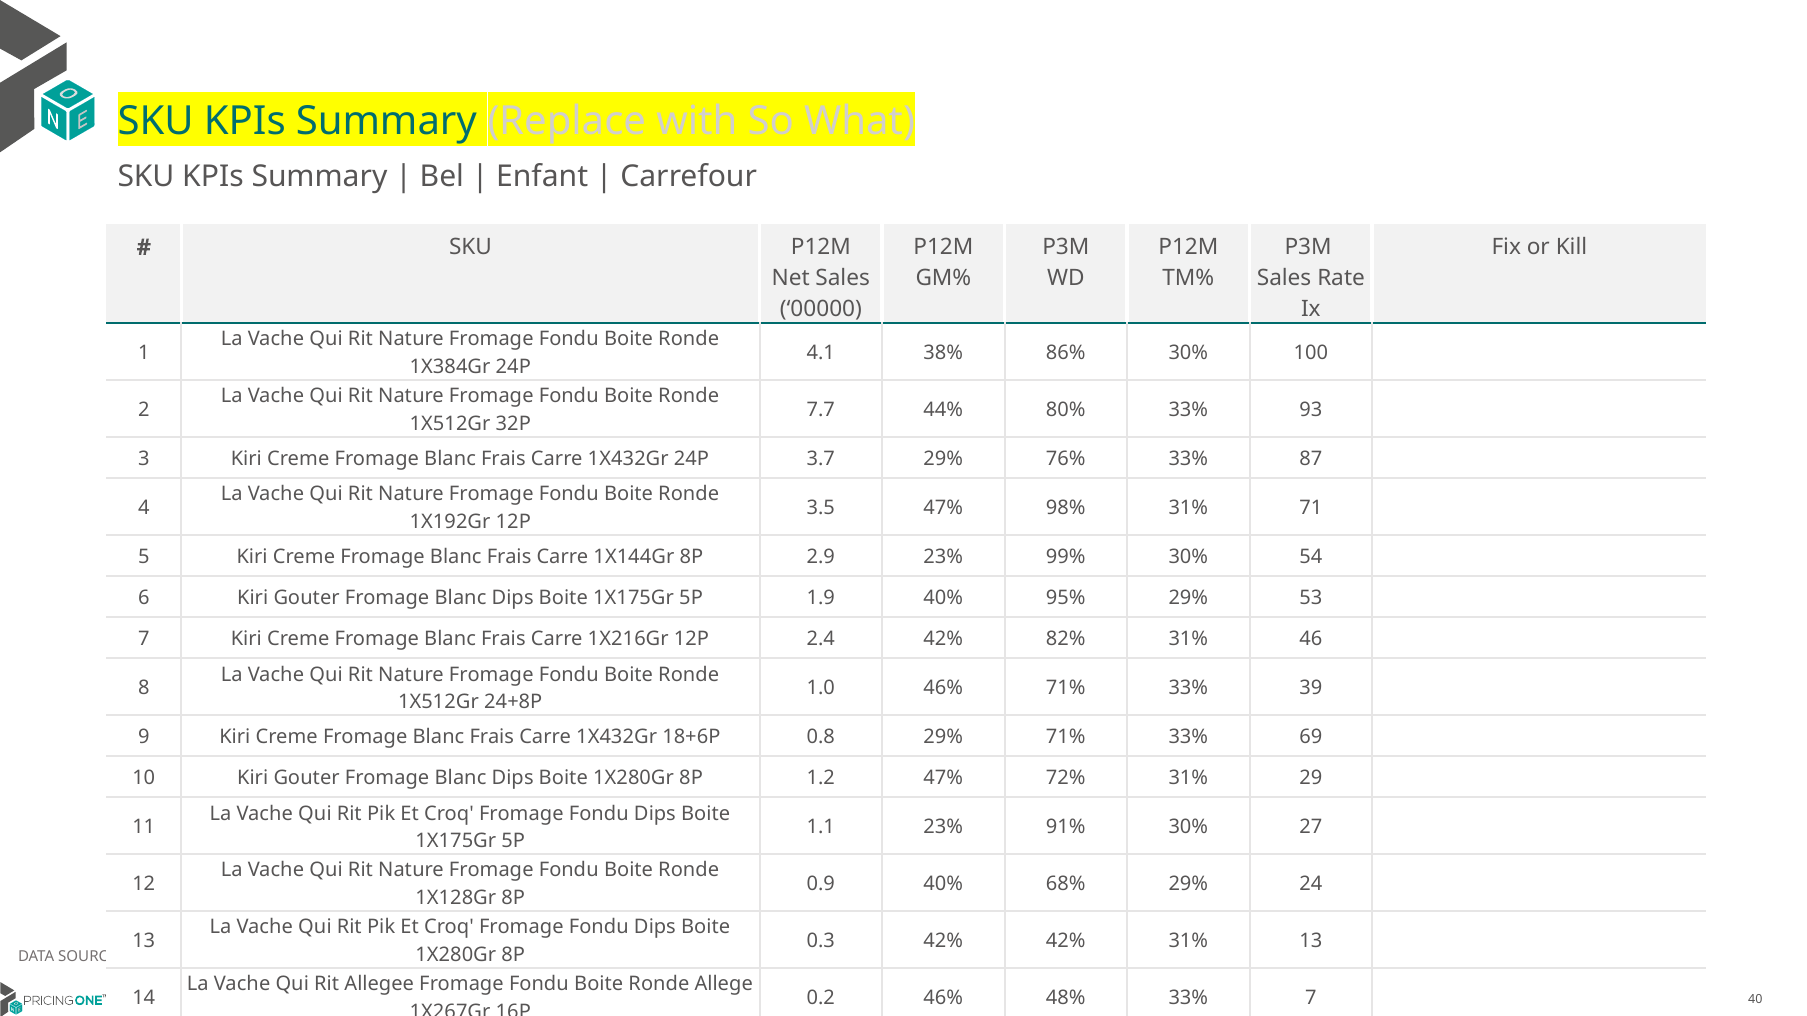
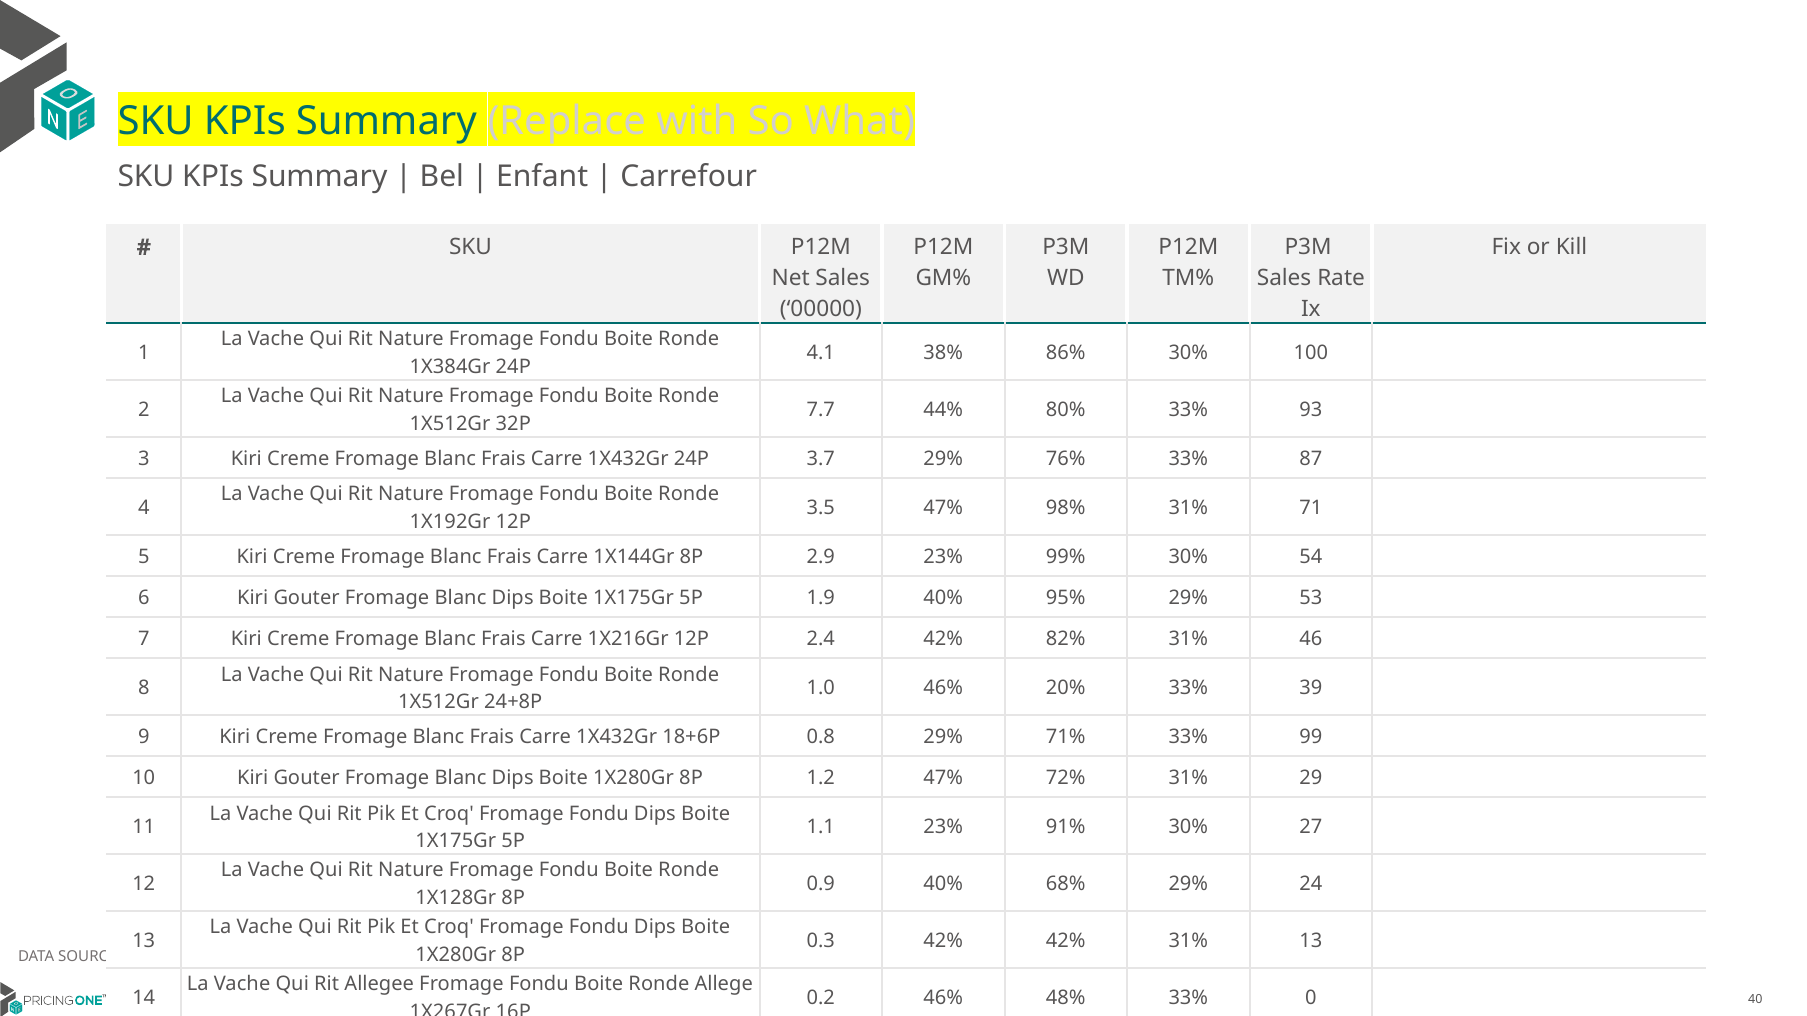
46% 71%: 71% -> 20% (1066, 689)
69: 69 -> 99 (1311, 738)
33% 7: 7 -> 0 (1311, 998)
